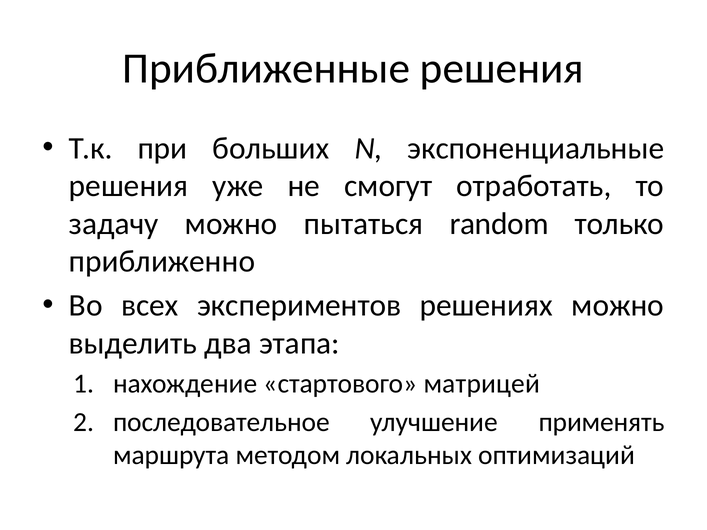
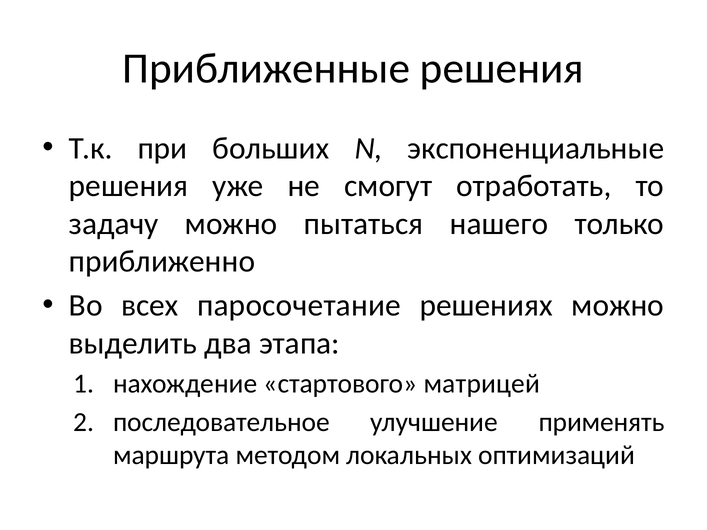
random: random -> нашего (499, 224)
экспериментов: экспериментов -> паросочетание (299, 306)
